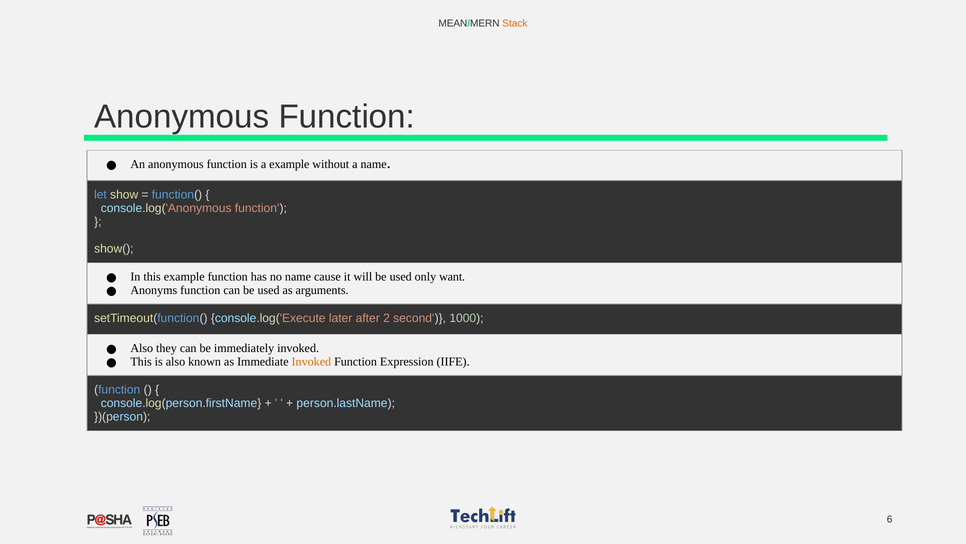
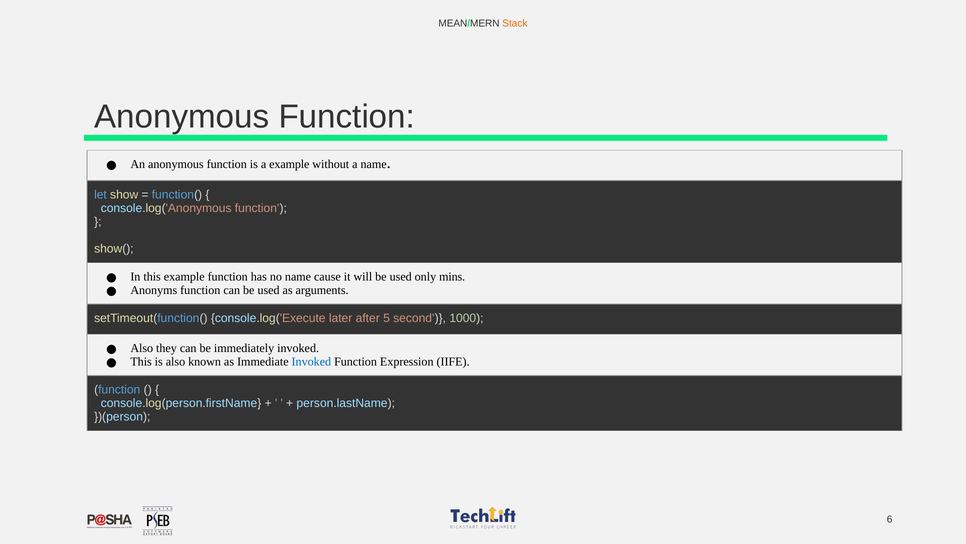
want: want -> mins (452, 276)
2: 2 -> 5 (387, 318)
Invoked colour: orange -> blue (311, 361)
